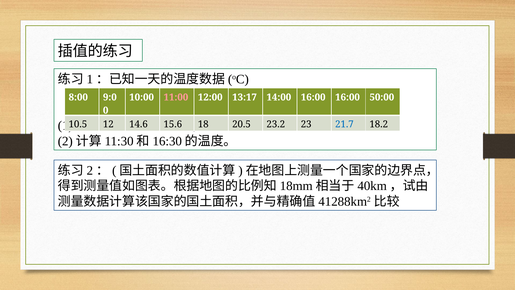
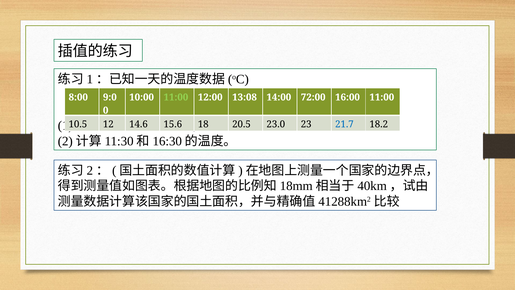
11:00 colour: pink -> light green (176, 97)
13:17: 13:17 -> 13:08 (245, 97)
14:00 16:00: 16:00 -> 72:00 (313, 97)
16:00 50:00: 50:00 -> 11:00 (382, 97)
23.2: 23.2 -> 23.0 (276, 124)
